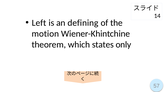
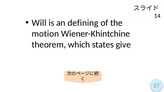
Left: Left -> Will (39, 23)
only: only -> give (123, 45)
